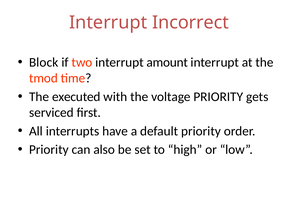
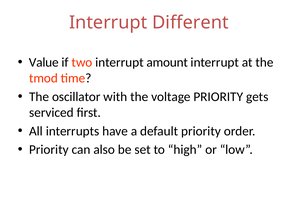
Incorrect: Incorrect -> Different (190, 23)
Block: Block -> Value (44, 63)
executed: executed -> oscillator (76, 97)
